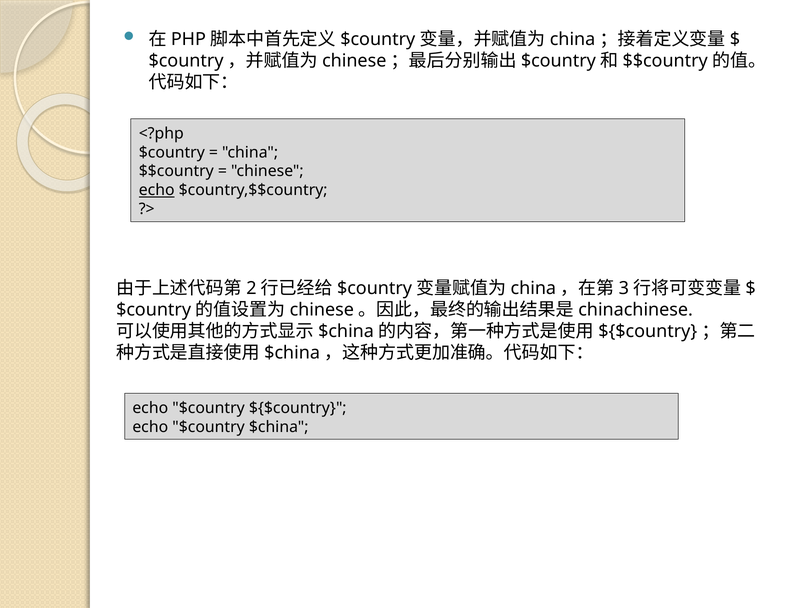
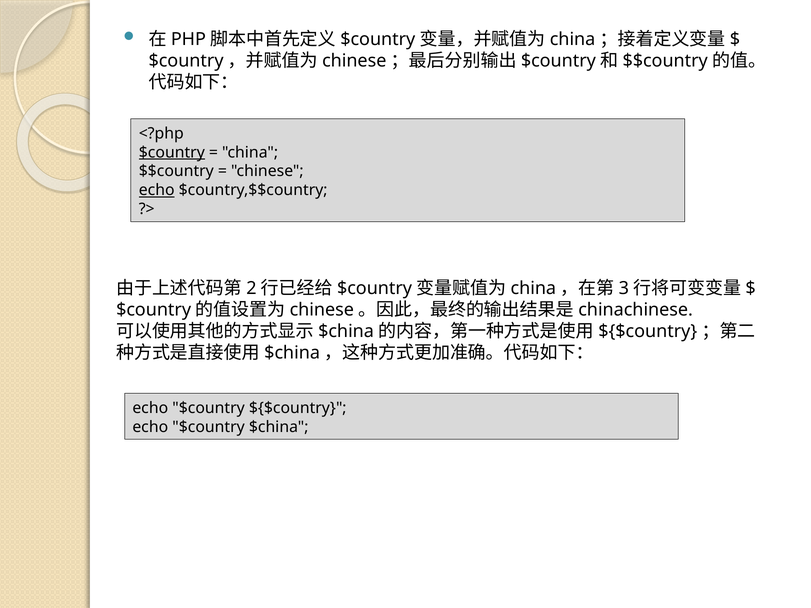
$country underline: none -> present (172, 152)
